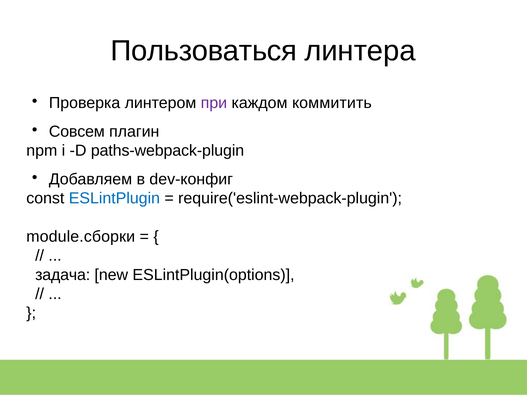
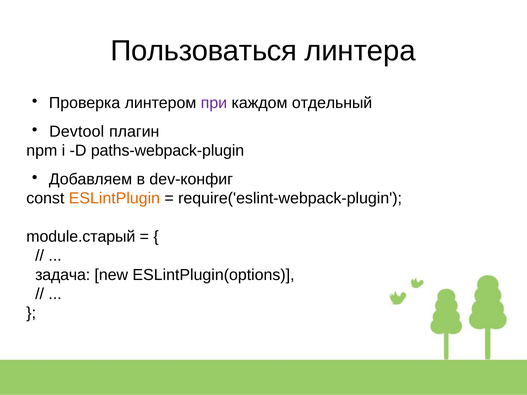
коммитить: коммитить -> отдельный (332, 103)
Совсем: Совсем -> Devtool (77, 132)
ESLintPlugin colour: blue -> orange (114, 198)
module.сборки: module.сборки -> module.старый (81, 237)
